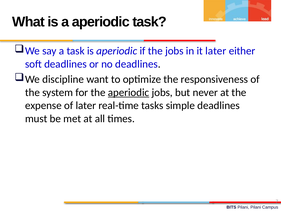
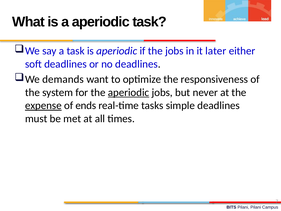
discipline: discipline -> demands (63, 79)
expense underline: none -> present (43, 105)
of later: later -> ends (86, 105)
